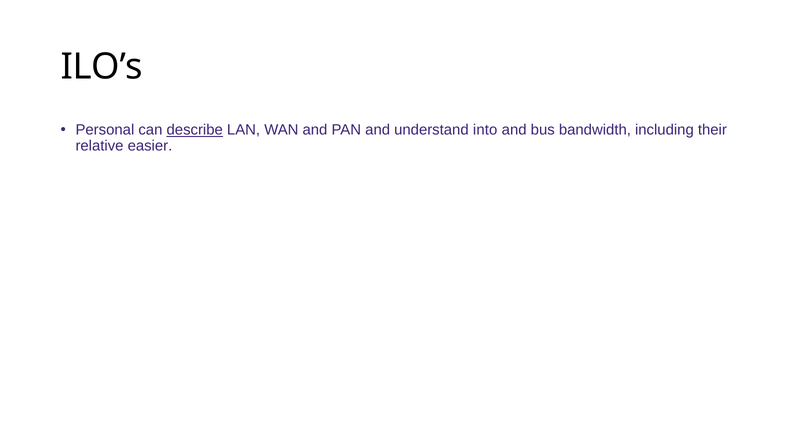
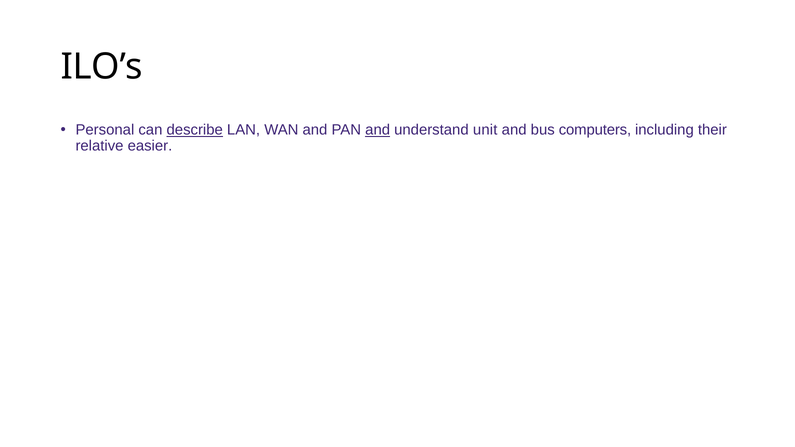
and underline: none -> present (378, 130)
into: into -> unit (485, 130)
bandwidth: bandwidth -> computers (595, 130)
